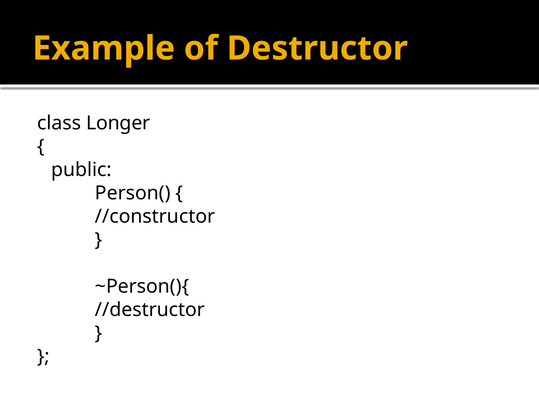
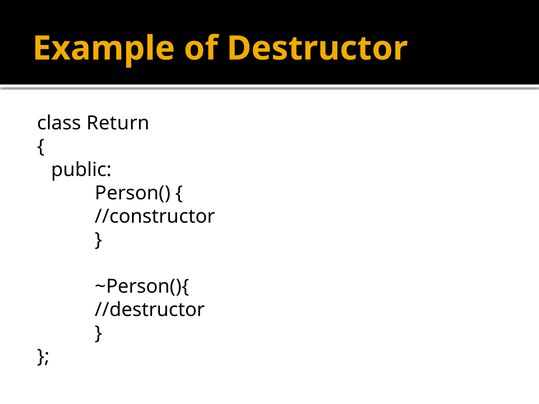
Longer: Longer -> Return (118, 123)
